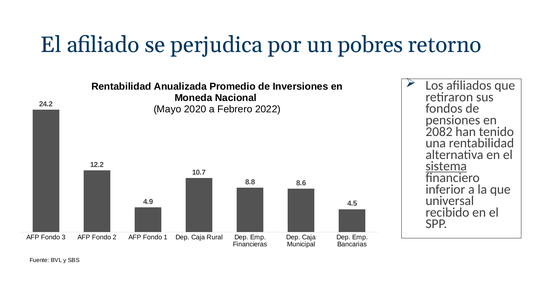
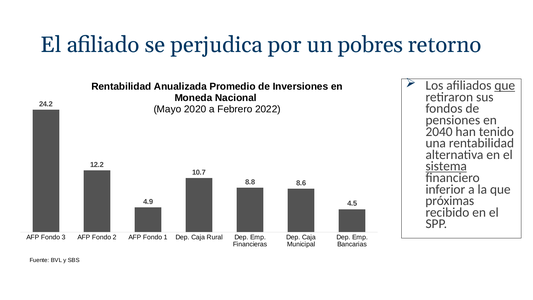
que underline: none -> present (505, 85)
2082: 2082 -> 2040 (439, 132)
universal: universal -> próximas (450, 201)
